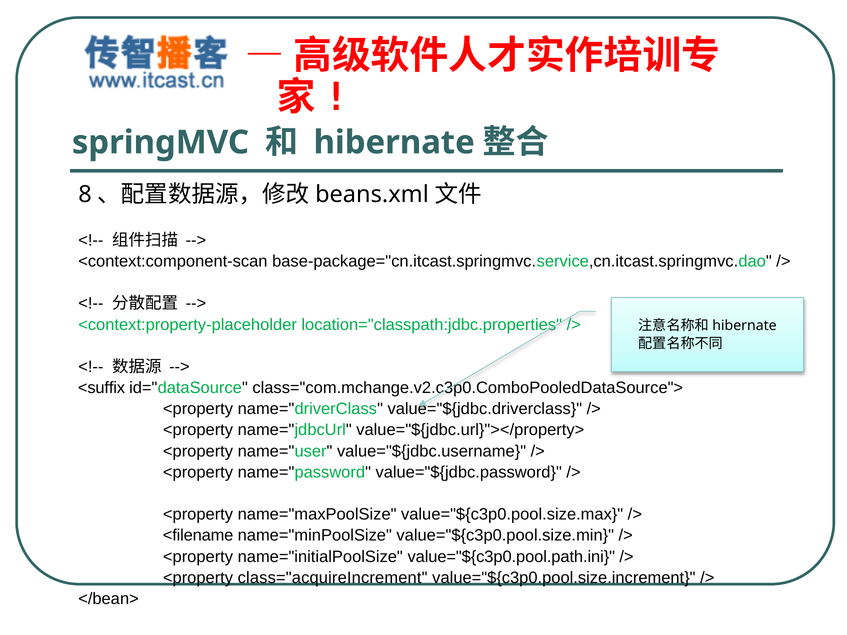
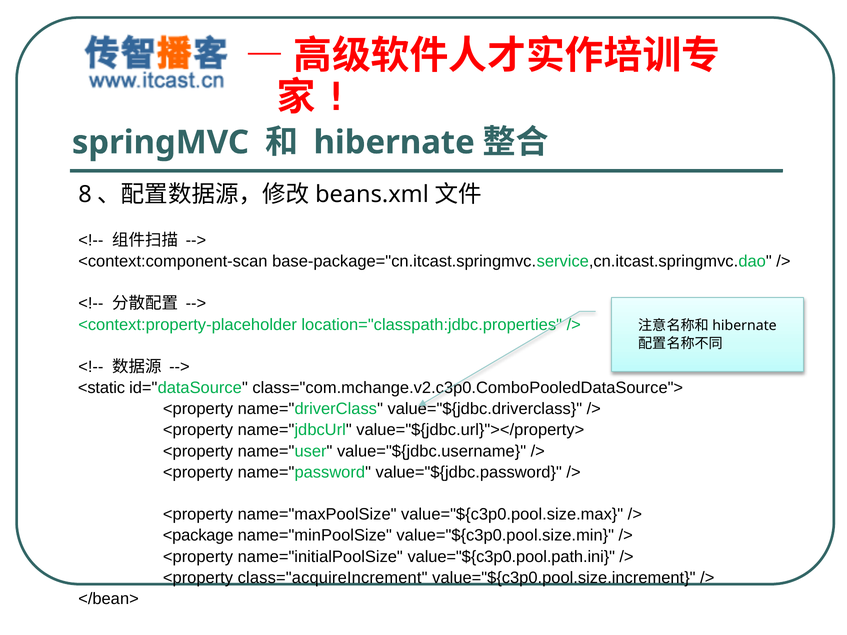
<suffix: <suffix -> <static (101, 388)
<filename: <filename -> <package (198, 536)
